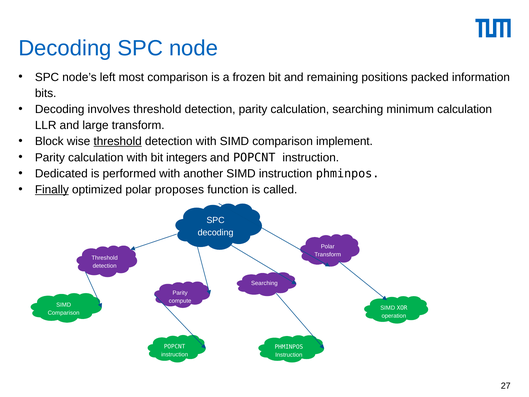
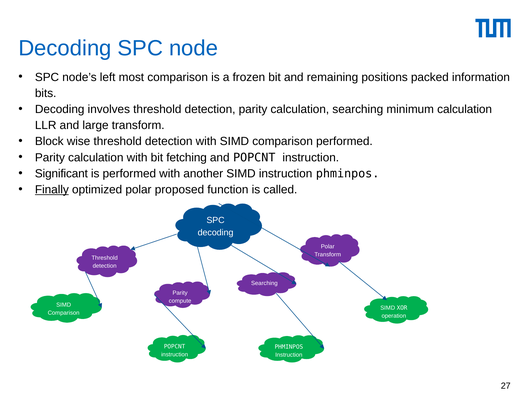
threshold underline: present -> none (118, 141)
comparison implement: implement -> performed (344, 141)
integers: integers -> fetching (187, 157)
Dedicated: Dedicated -> Significant (61, 173)
proposes: proposes -> proposed (179, 189)
